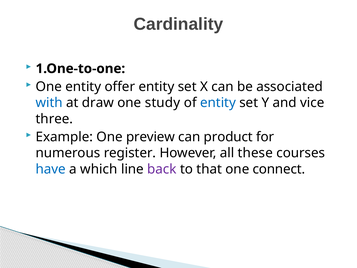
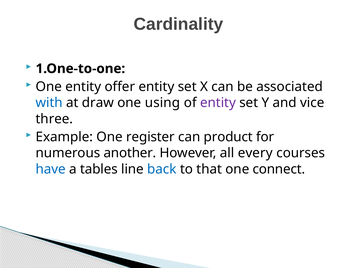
study: study -> using (163, 103)
entity colour: blue -> purple (218, 103)
preview: preview -> register (150, 137)
register: register -> another (130, 153)
these: these -> every (255, 153)
which: which -> tables (99, 169)
back colour: purple -> blue (162, 169)
